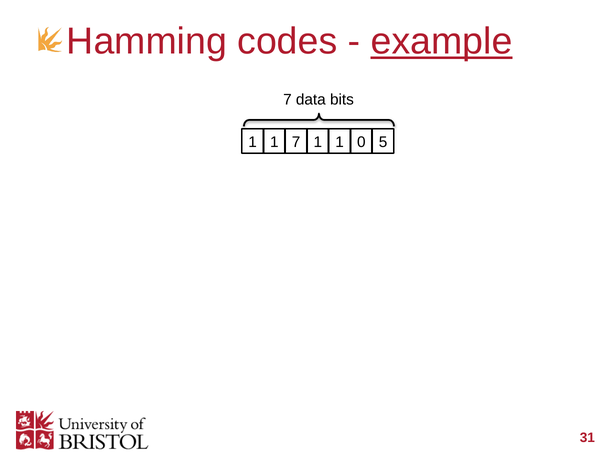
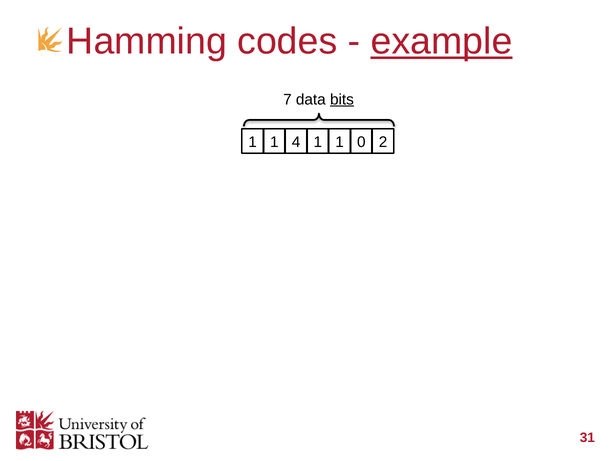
bits underline: none -> present (342, 99)
1 7: 7 -> 4 (296, 142)
5: 5 -> 2 (383, 142)
